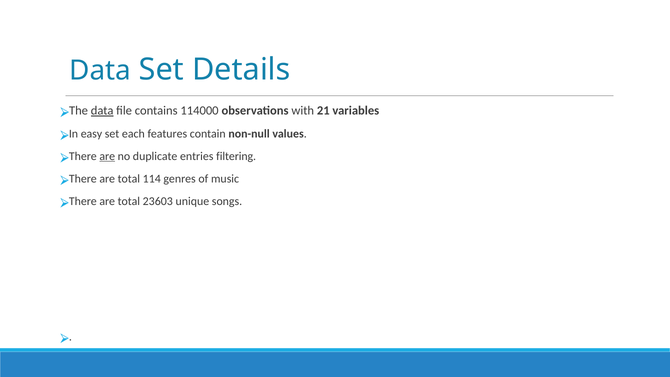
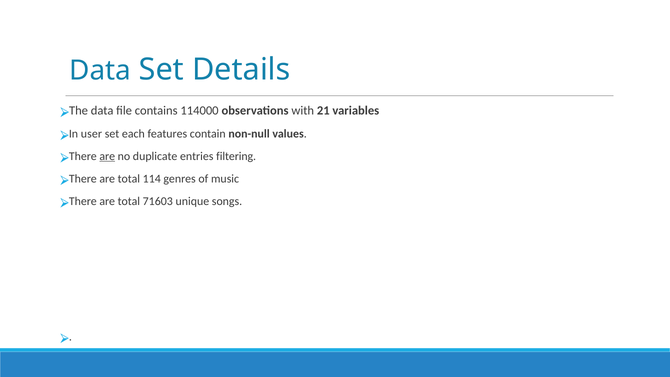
data underline: present -> none (102, 111)
easy: easy -> user (91, 134)
23603: 23603 -> 71603 (158, 201)
